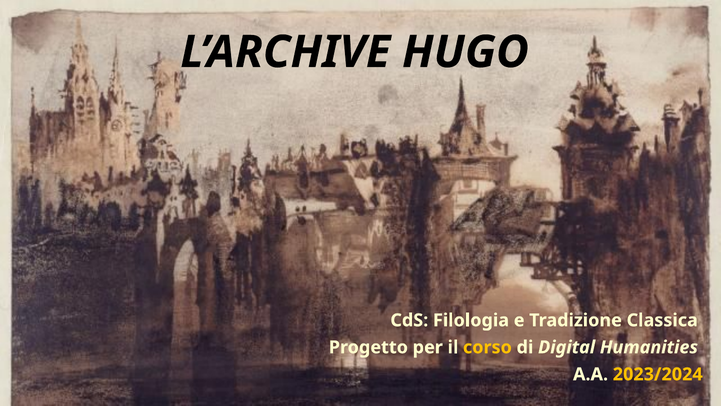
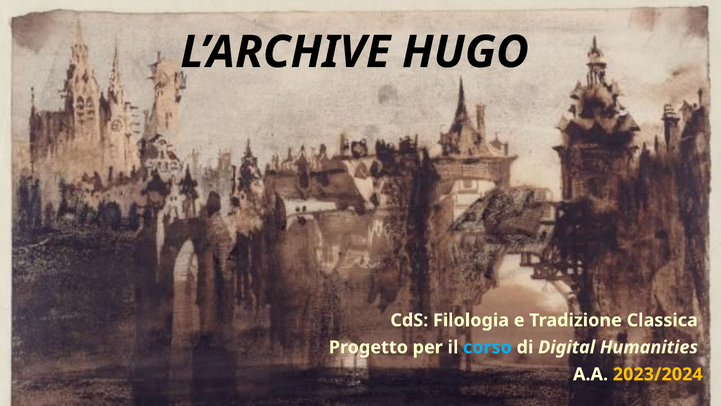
corso colour: yellow -> light blue (487, 347)
